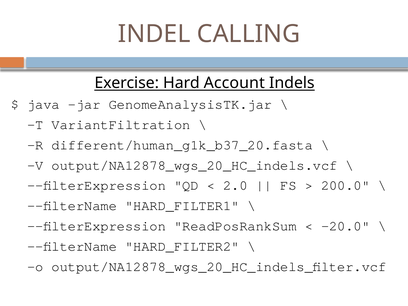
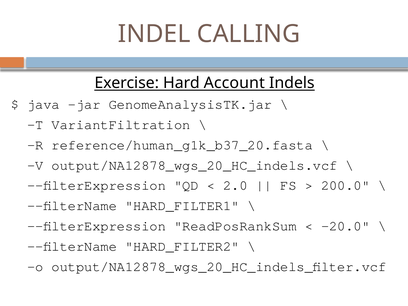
different/human_g1k_b37_20.fasta: different/human_g1k_b37_20.fasta -> reference/human_g1k_b37_20.fasta (182, 145)
